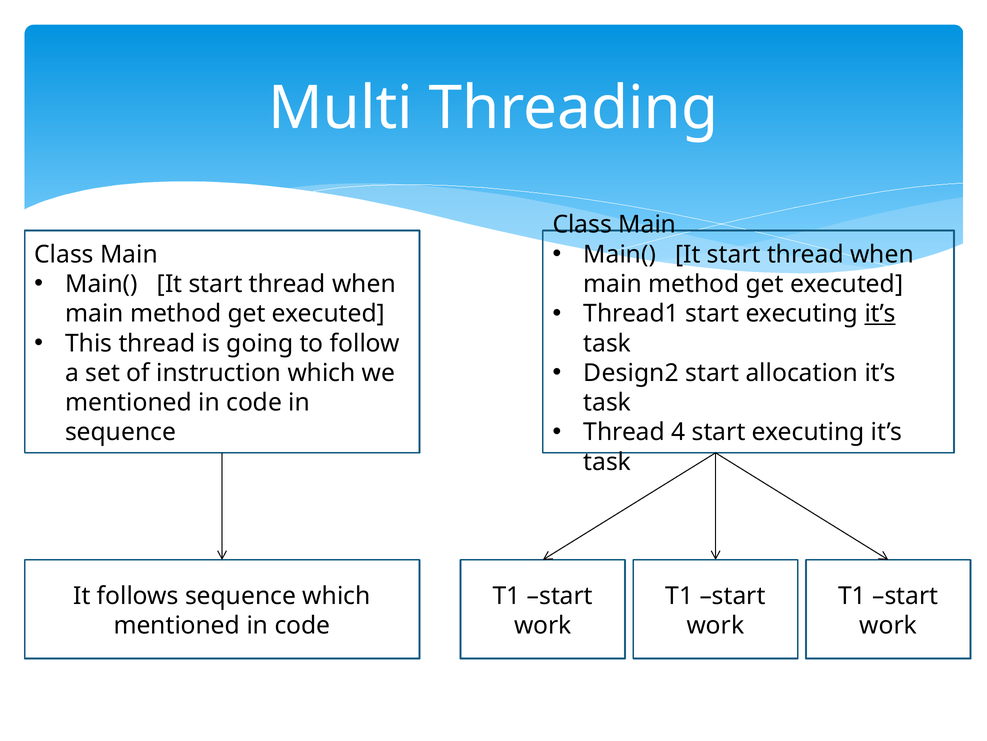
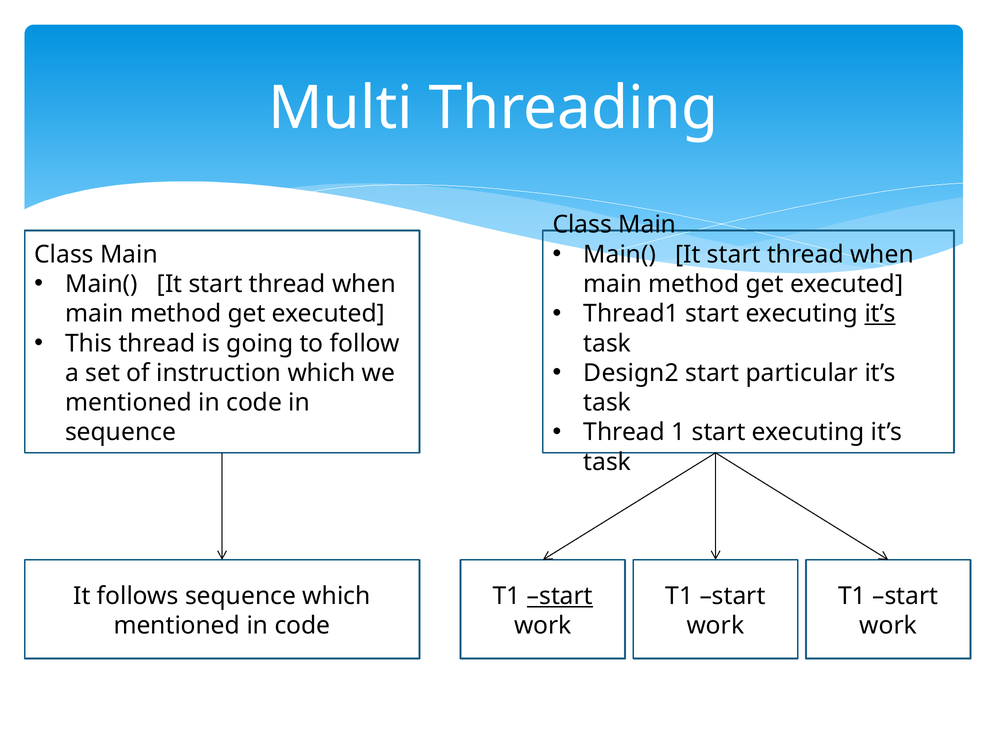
allocation: allocation -> particular (802, 373)
4: 4 -> 1 (678, 432)
start underline: none -> present (560, 596)
